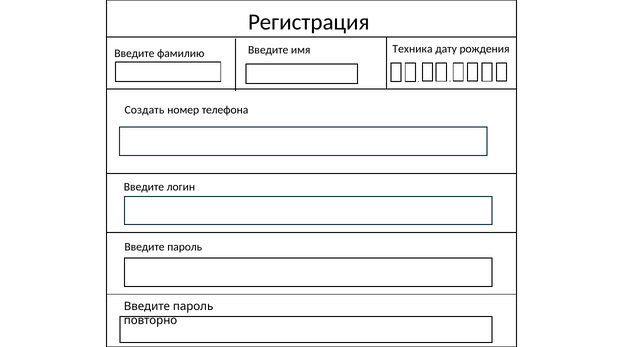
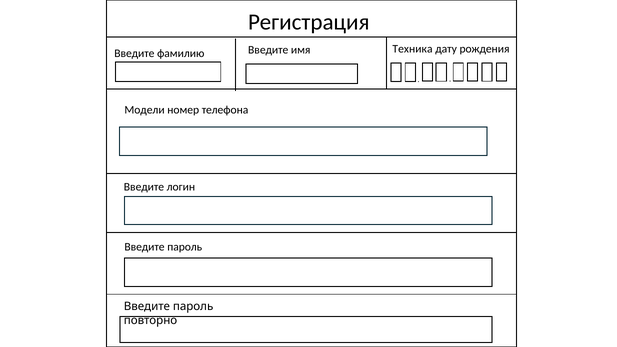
Создать: Создать -> Модели (145, 110)
